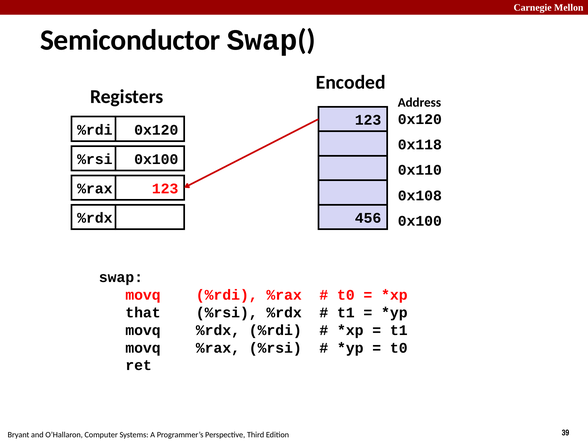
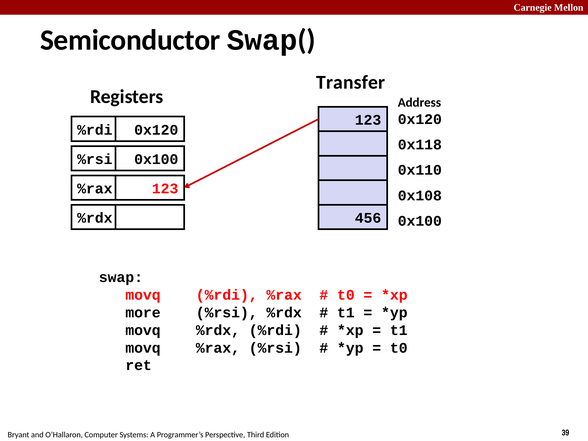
Encoded: Encoded -> Transfer (351, 82)
that: that -> more (143, 313)
